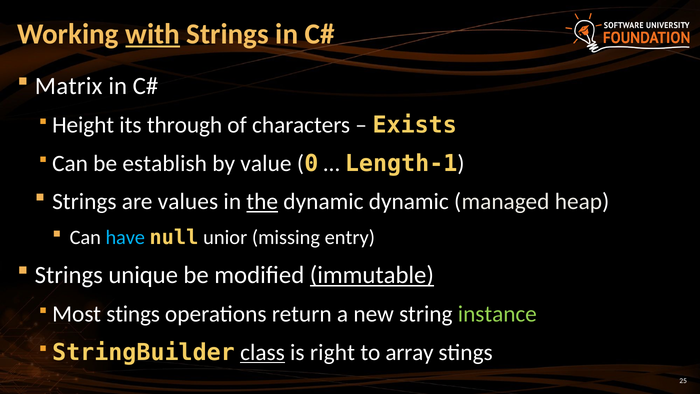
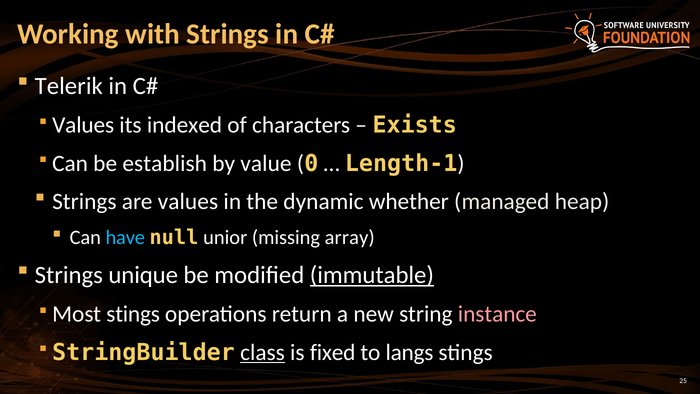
with underline: present -> none (153, 34)
Matrix: Matrix -> Telerik (69, 86)
Height: Height -> Values (83, 125)
through: through -> indexed (185, 125)
the underline: present -> none (262, 202)
dynamic dynamic: dynamic -> whether (409, 202)
entry: entry -> array (350, 238)
instance colour: light green -> pink (497, 314)
right: right -> fixed (333, 352)
array: array -> langs (410, 352)
